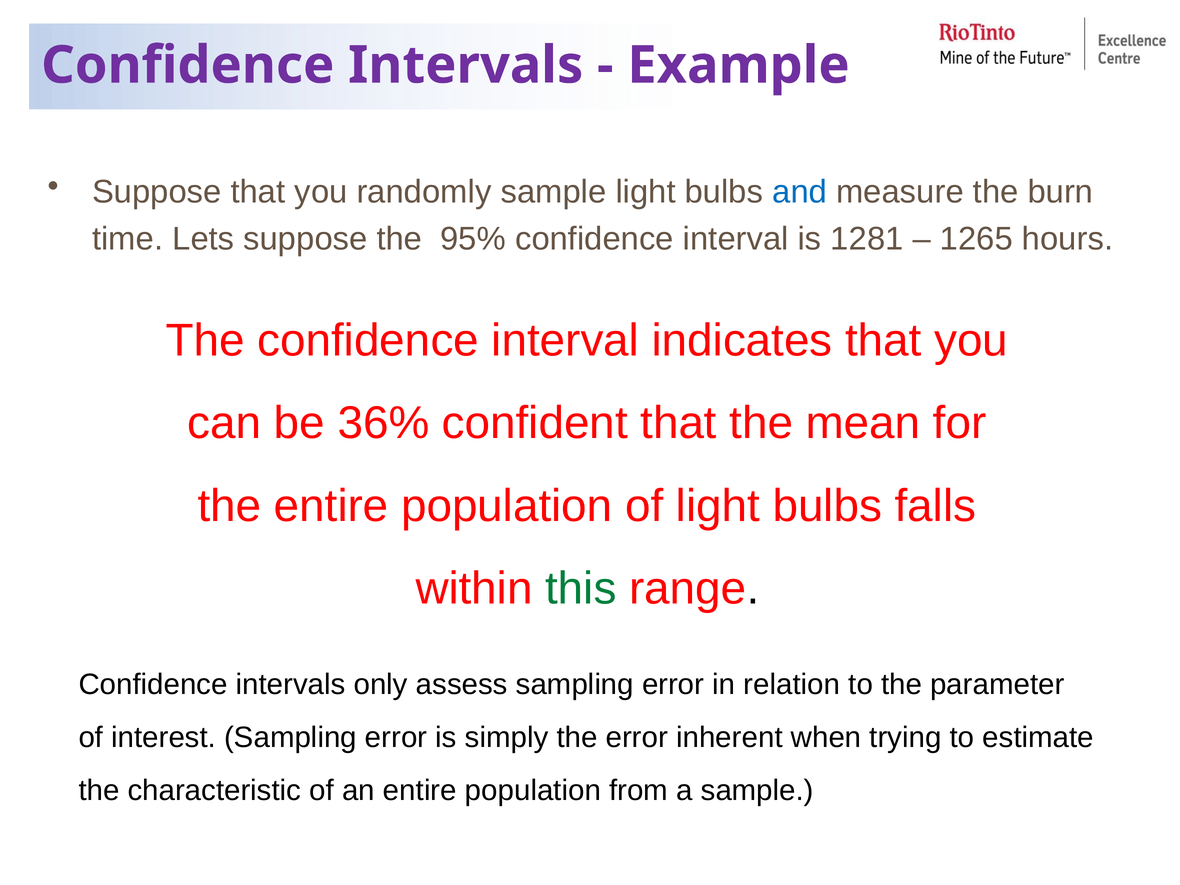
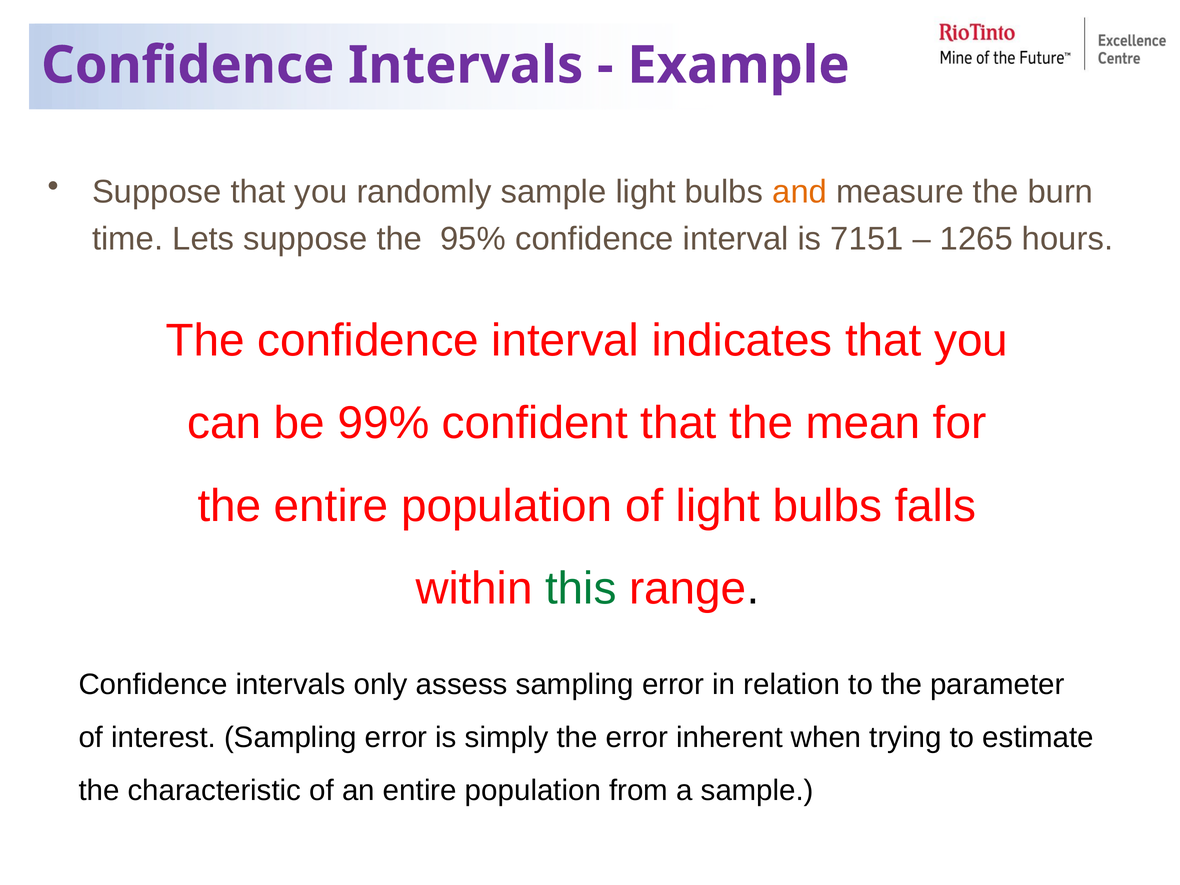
and colour: blue -> orange (800, 192)
1281: 1281 -> 7151 (867, 239)
36%: 36% -> 99% (383, 423)
